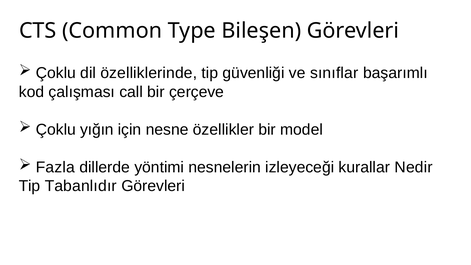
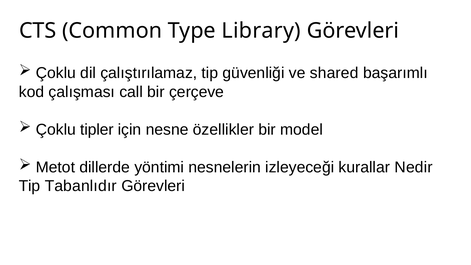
Bileşen: Bileşen -> Library (261, 31)
özelliklerinde: özelliklerinde -> çalıştırılamaz (149, 73)
sınıflar: sınıflar -> shared (334, 73)
yığın: yığın -> tipler (97, 129)
Fazla: Fazla -> Metot (55, 167)
